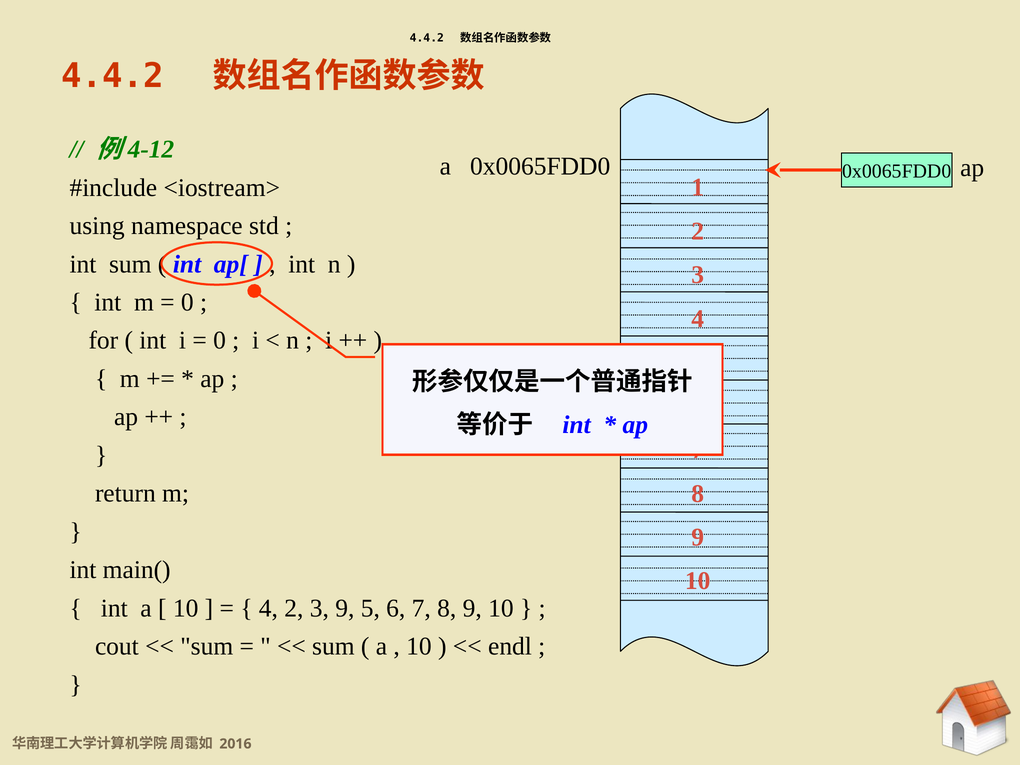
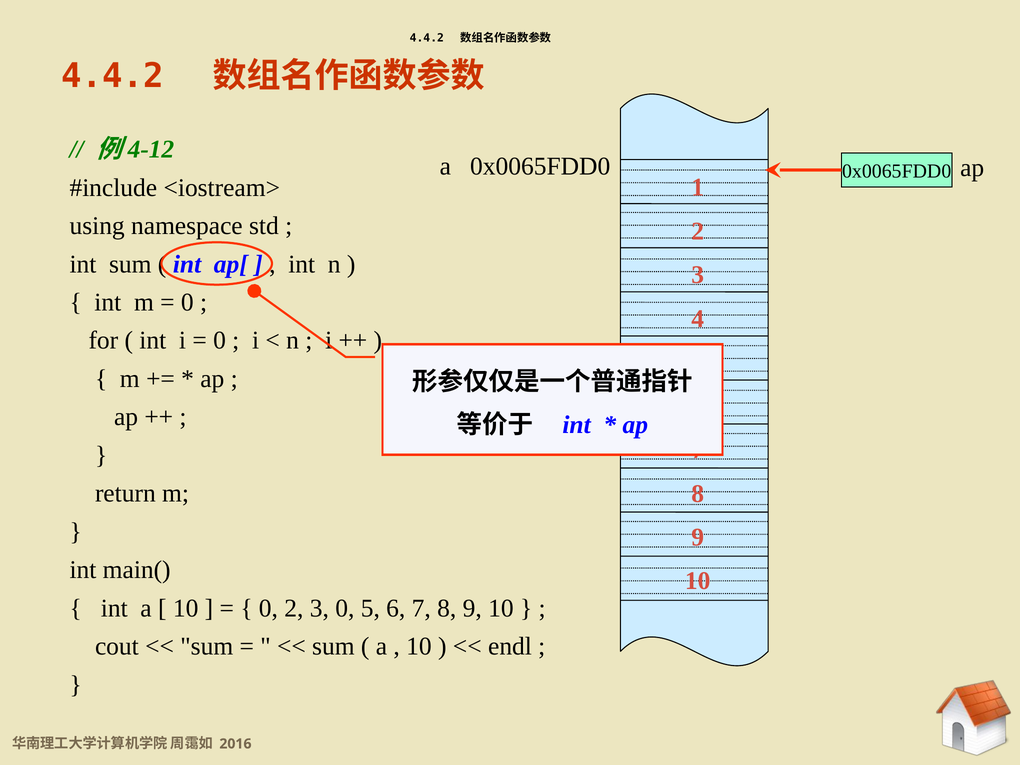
4: 4 -> 0 (268, 608)
3 9: 9 -> 0 (345, 608)
